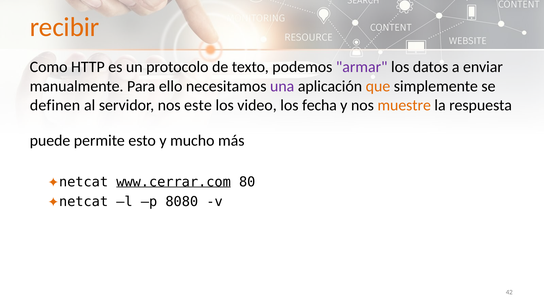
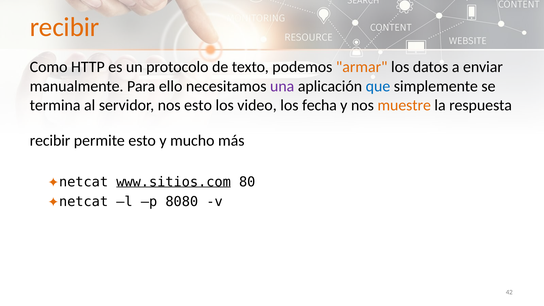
armar colour: purple -> orange (362, 67)
que colour: orange -> blue (378, 86)
definen: definen -> termina (55, 105)
nos este: este -> esto (198, 105)
puede: puede -> recibir (50, 140)
www.cerrar.com: www.cerrar.com -> www.sitios.com (174, 182)
